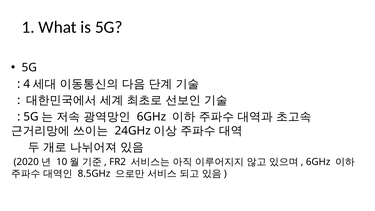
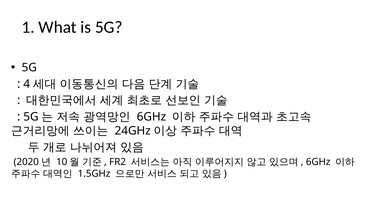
8.5GHz: 8.5GHz -> 1.5GHz (94, 174)
